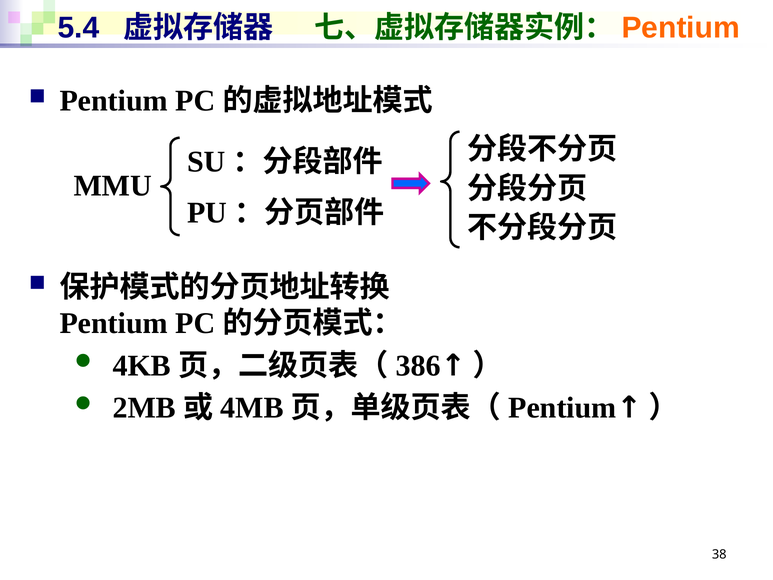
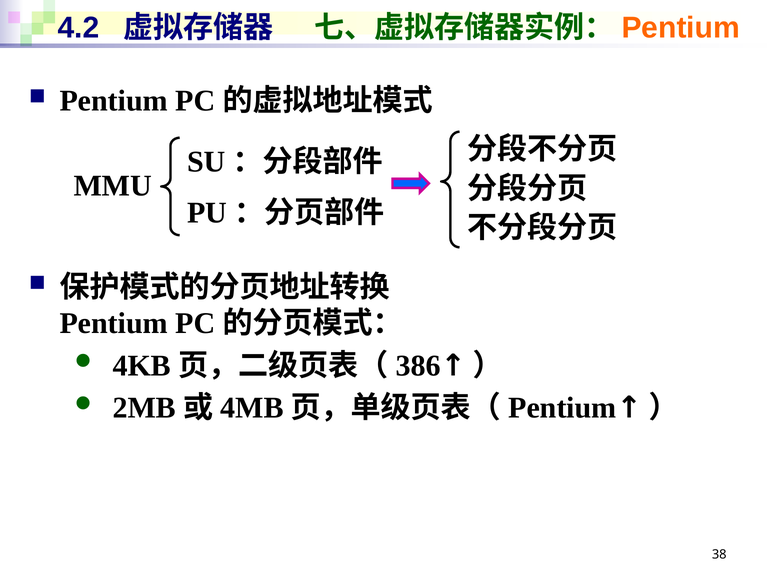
5.4: 5.4 -> 4.2 (78, 28)
